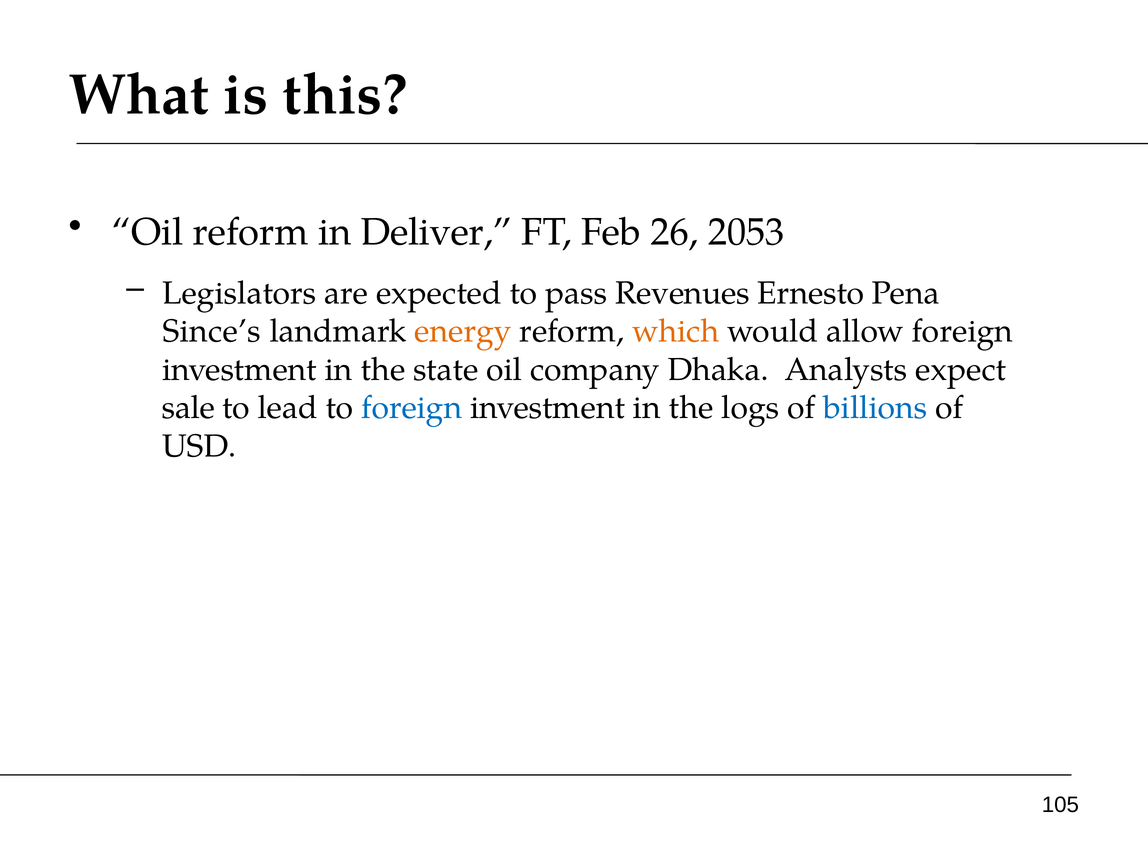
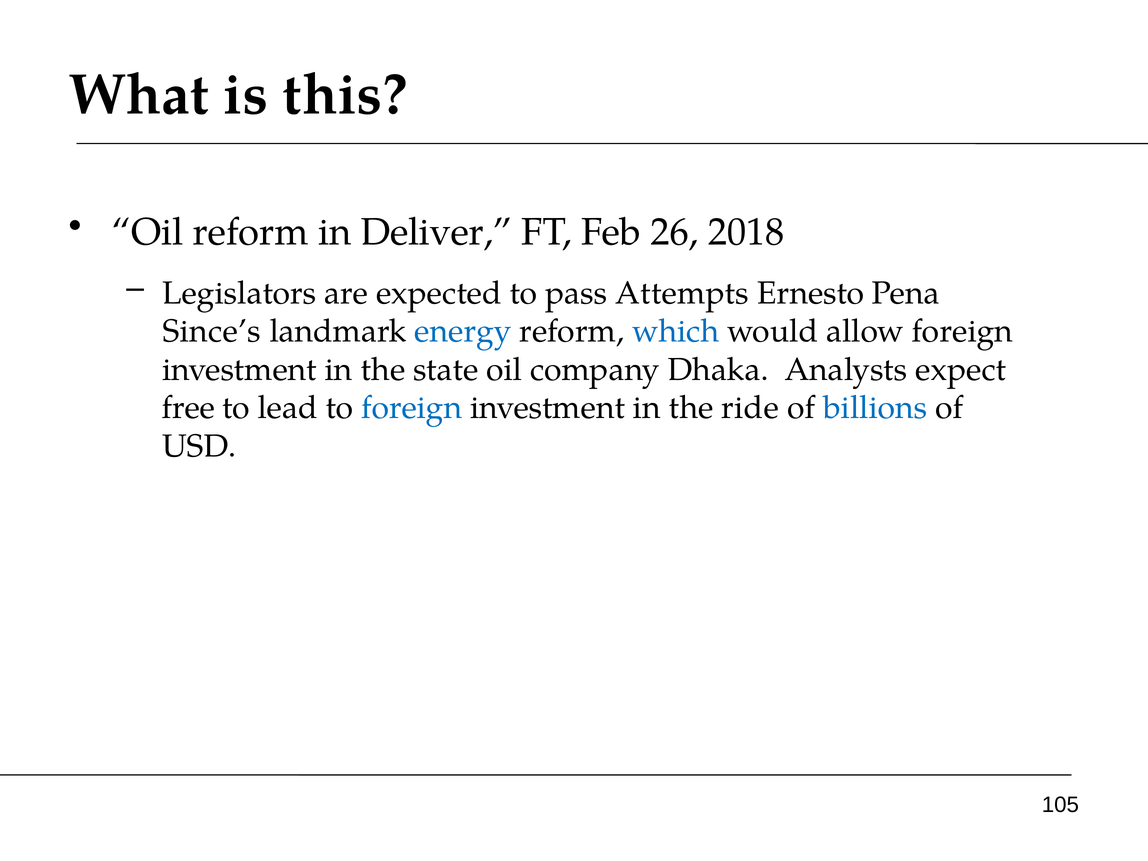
2053: 2053 -> 2018 (746, 232)
Revenues: Revenues -> Attempts (682, 293)
energy colour: orange -> blue (463, 331)
which colour: orange -> blue (676, 331)
sale: sale -> free (188, 408)
logs: logs -> ride (750, 408)
